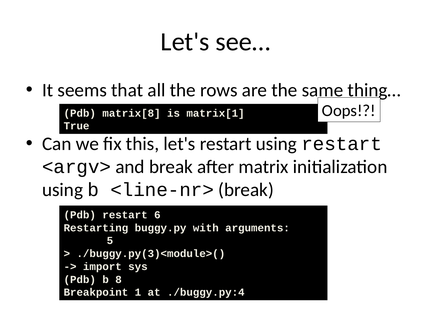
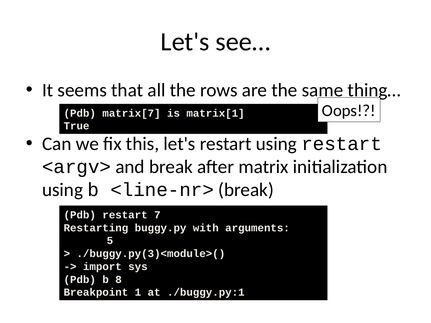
matrix[8: matrix[8 -> matrix[7 (131, 113)
6: 6 -> 7 (157, 215)
./buggy.py:4: ./buggy.py:4 -> ./buggy.py:1 (206, 293)
